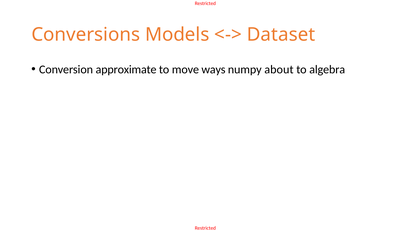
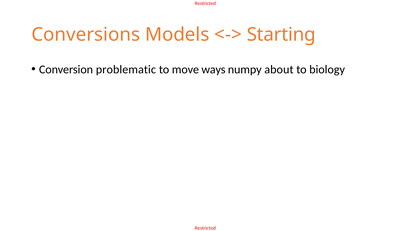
Dataset: Dataset -> Starting (281, 35)
approximate: approximate -> problematic (126, 69)
algebra: algebra -> biology (327, 69)
